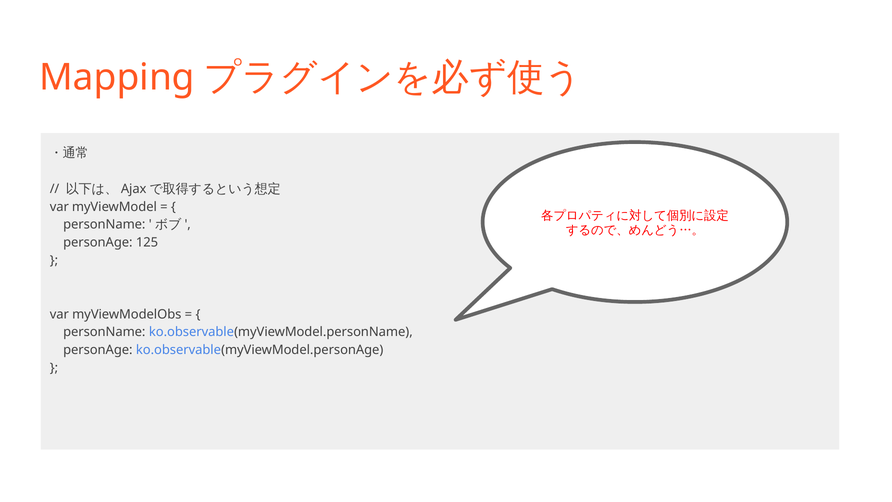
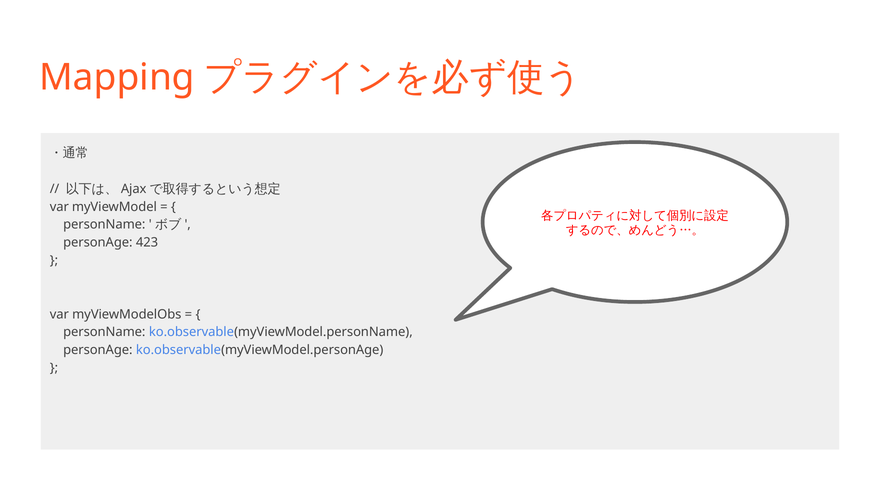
125: 125 -> 423 (147, 242)
